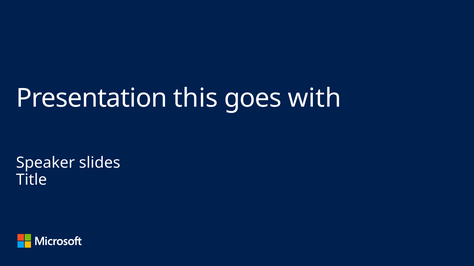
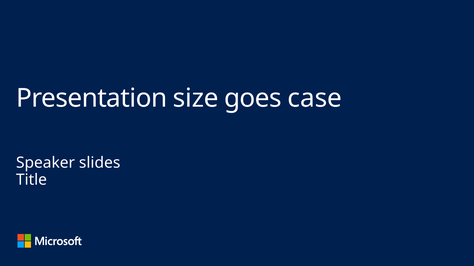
this: this -> size (196, 98)
with: with -> case (315, 98)
